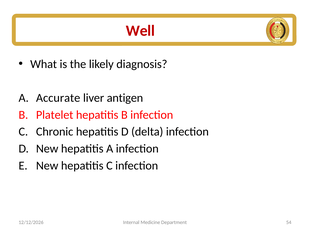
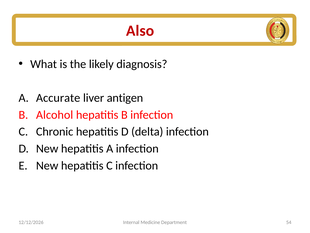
Well: Well -> Also (140, 31)
Platelet: Platelet -> Alcohol (55, 115)
